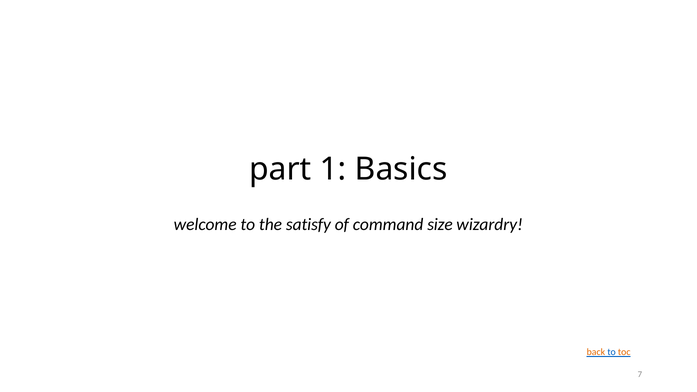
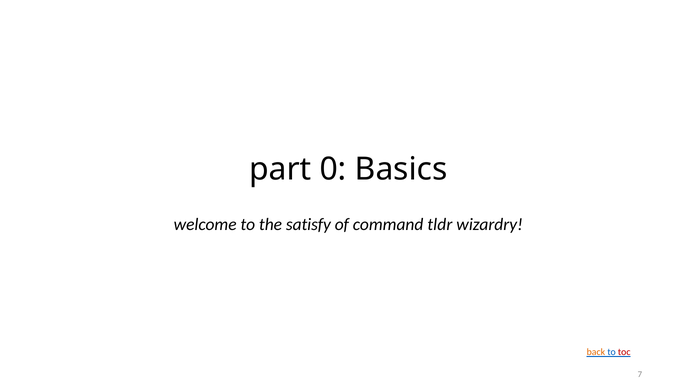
1: 1 -> 0 (333, 169)
size: size -> tldr (440, 224)
toc colour: orange -> red (624, 352)
